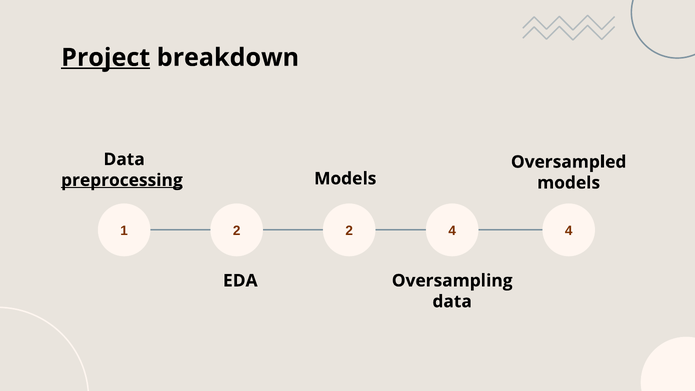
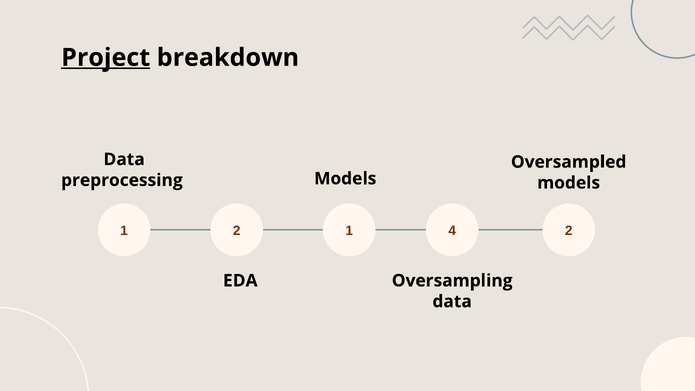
preprocessing underline: present -> none (122, 180)
2 2: 2 -> 1 (349, 231)
4 4: 4 -> 2 (569, 231)
